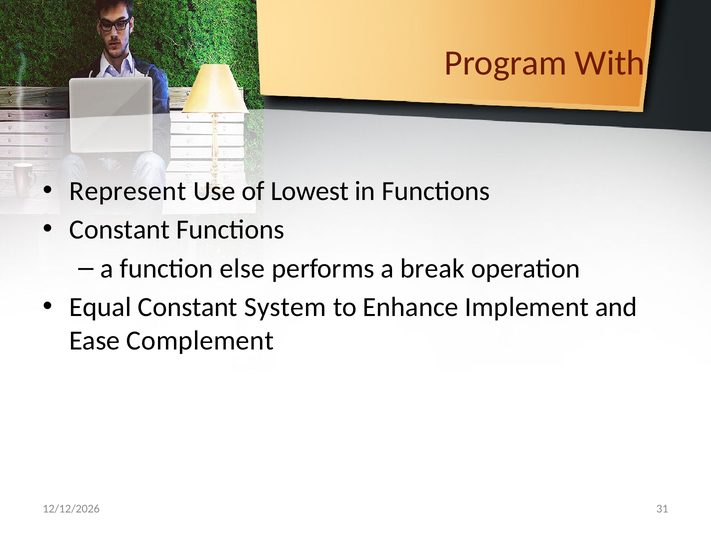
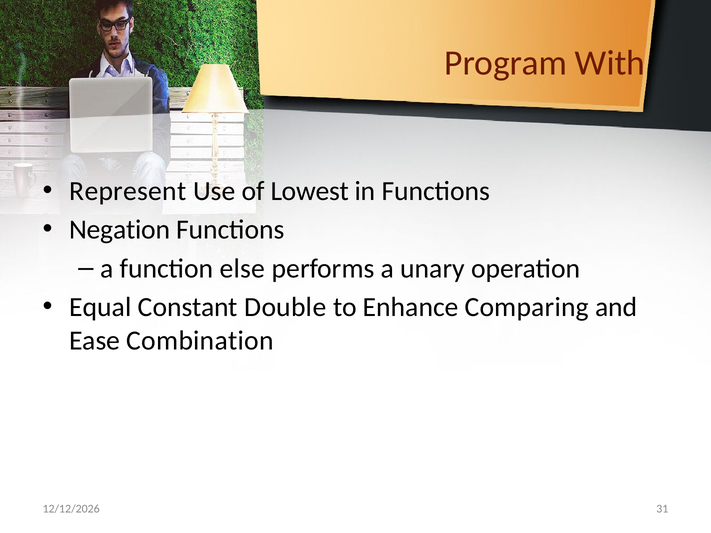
Constant: Constant -> Negation (120, 230)
break: break -> unary (433, 269)
System: System -> Double (285, 307)
Implement: Implement -> Comparing (527, 307)
Complement: Complement -> Combination (200, 341)
